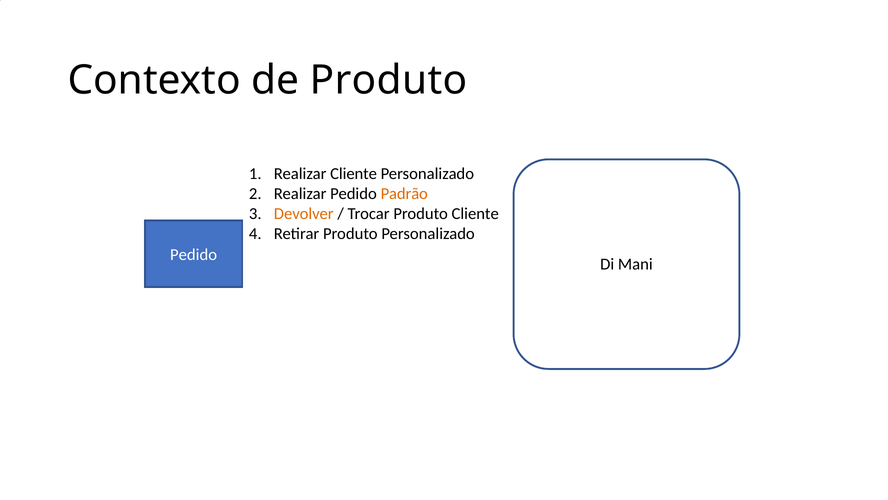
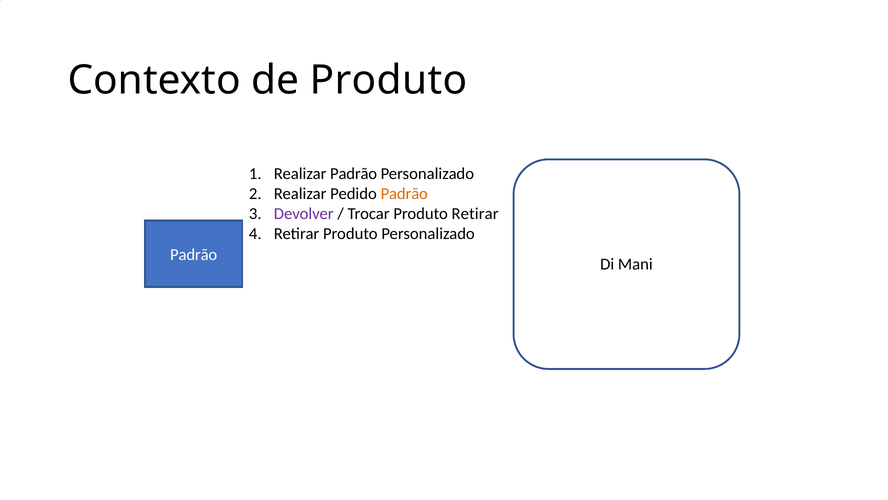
Realizar Cliente: Cliente -> Padrão (354, 174)
Devolver colour: orange -> purple (304, 214)
Produto Cliente: Cliente -> Retirar (475, 214)
Pedido: Pedido -> Padrão (194, 255)
